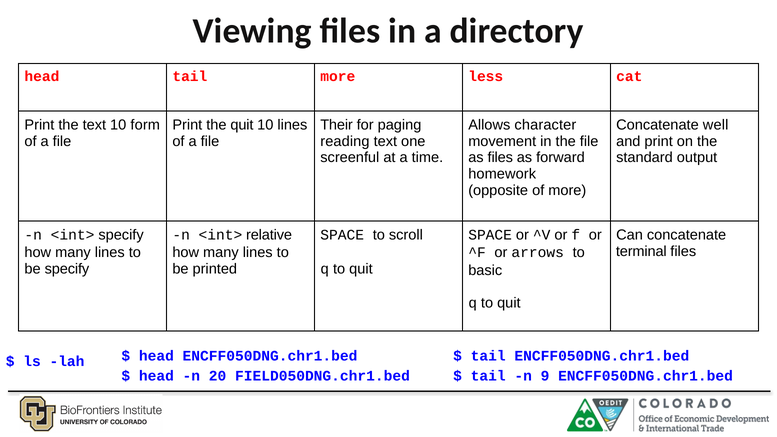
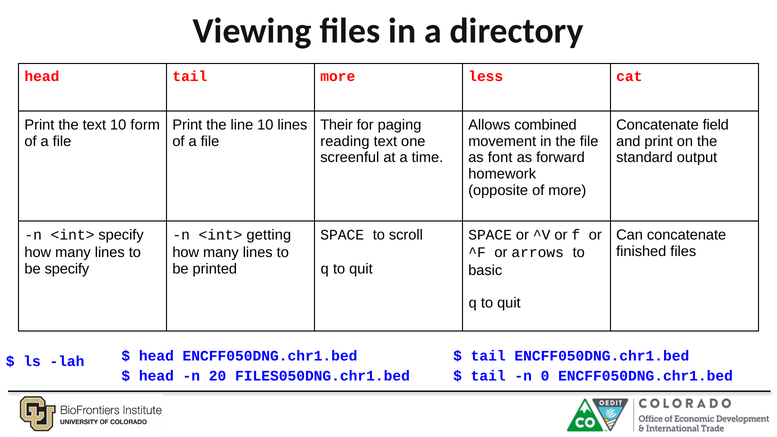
the quit: quit -> line (242, 125)
character: character -> combined (546, 125)
well: well -> field (716, 125)
as files: files -> font (500, 158)
relative: relative -> getting (269, 235)
terminal: terminal -> finished (641, 251)
FIELD050DNG.chr1.bed: FIELD050DNG.chr1.bed -> FILES050DNG.chr1.bed (322, 376)
9: 9 -> 0 (545, 376)
